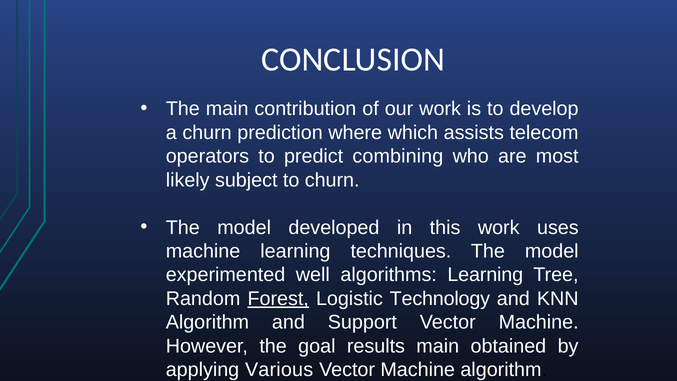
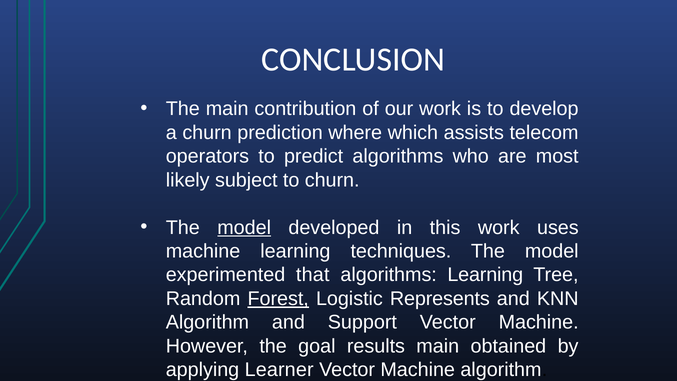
predict combining: combining -> algorithms (398, 156)
model underline: none -> present (244, 227)
well: well -> that (313, 275)
Technology: Technology -> Represents (440, 299)
Various: Various -> Learner (279, 370)
